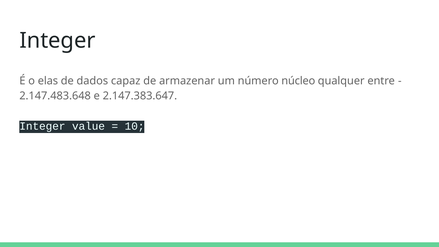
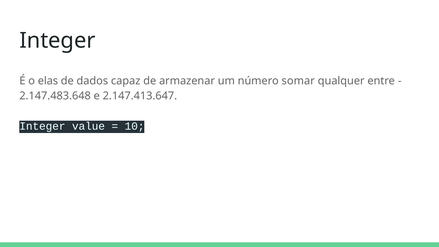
núcleo: núcleo -> somar (298, 81)
2.147.383.647: 2.147.383.647 -> 2.147.413.647 (140, 96)
